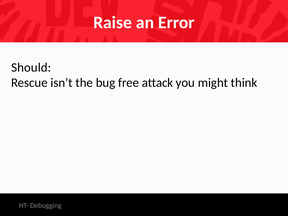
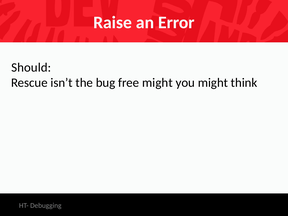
free attack: attack -> might (157, 83)
